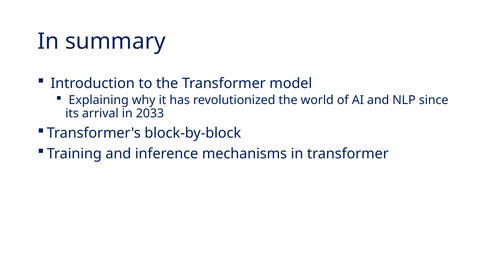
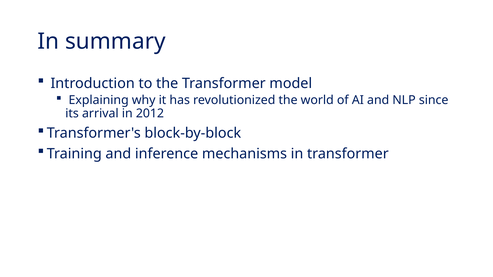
2033: 2033 -> 2012 (150, 114)
